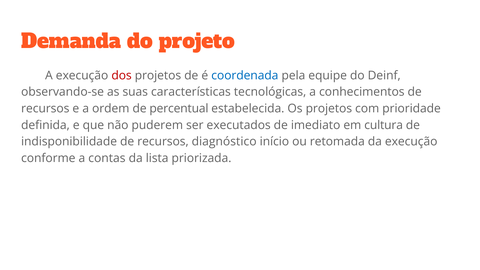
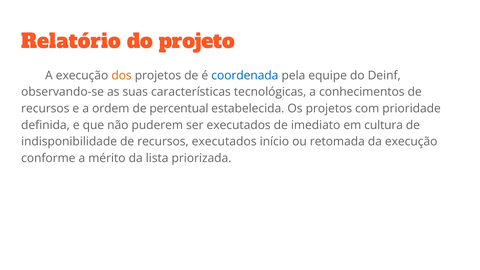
Demanda: Demanda -> Relatório (71, 42)
dos colour: red -> orange (122, 75)
recursos diagnóstico: diagnóstico -> executados (224, 142)
contas: contas -> mérito (107, 158)
